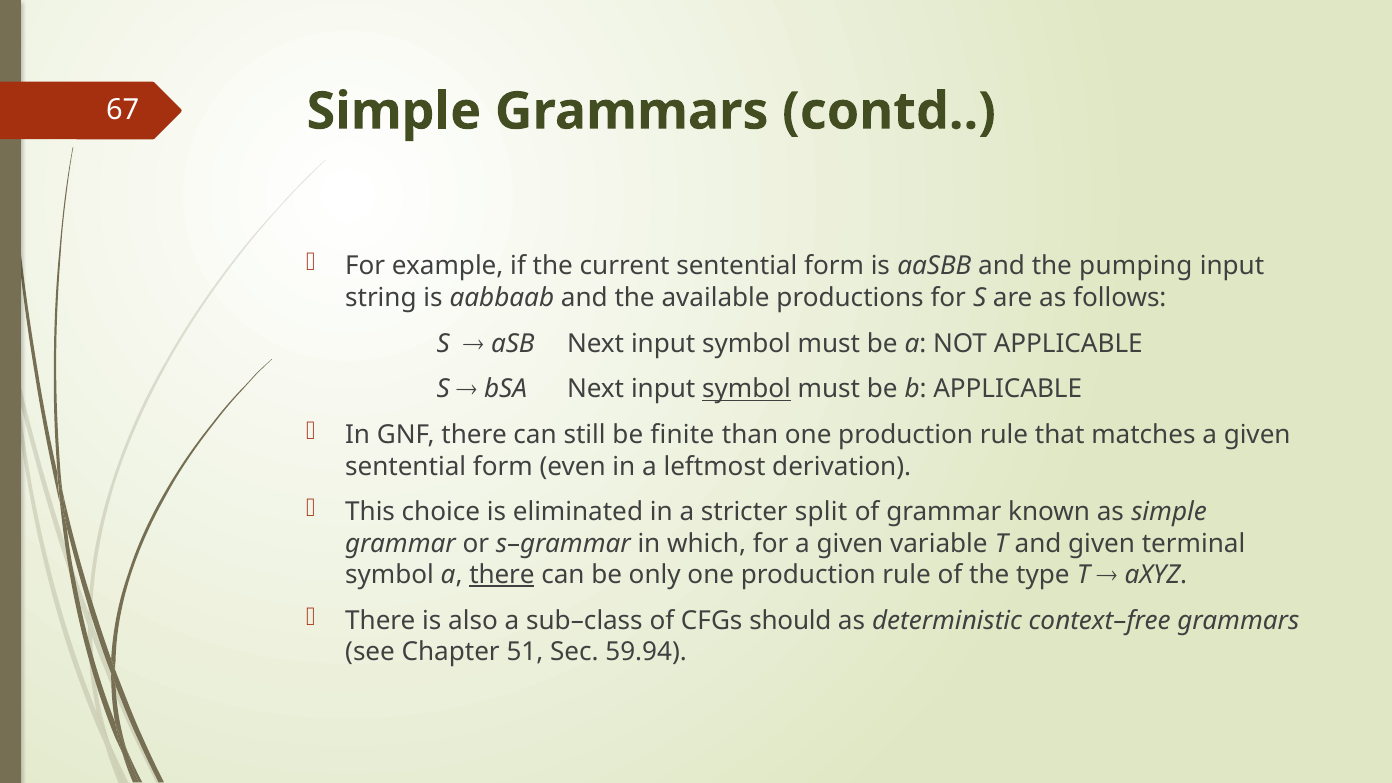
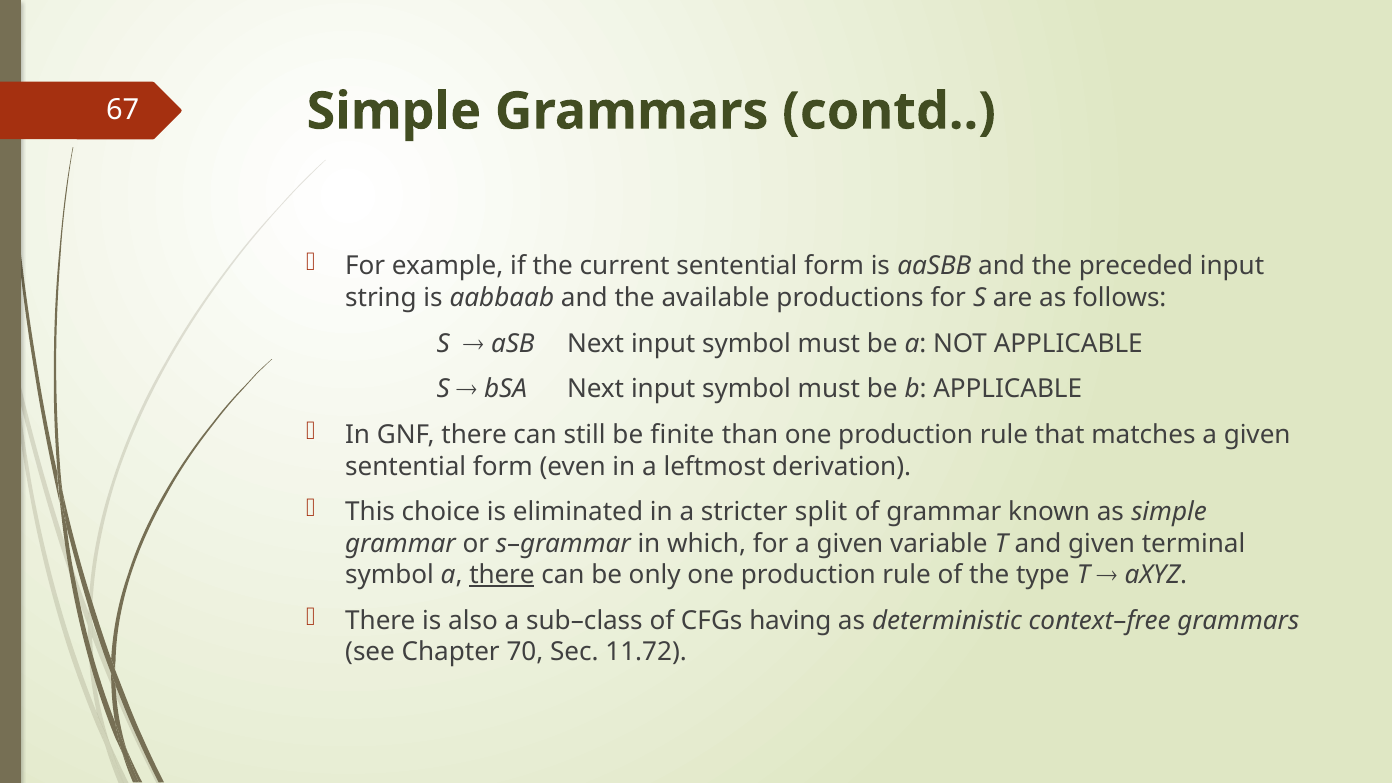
pumping: pumping -> preceded (1136, 266)
symbol underline: present -> none (747, 389)
should: should -> having (790, 621)
51: 51 -> 70 (525, 652)
59.94: 59.94 -> 11.72 (646, 652)
